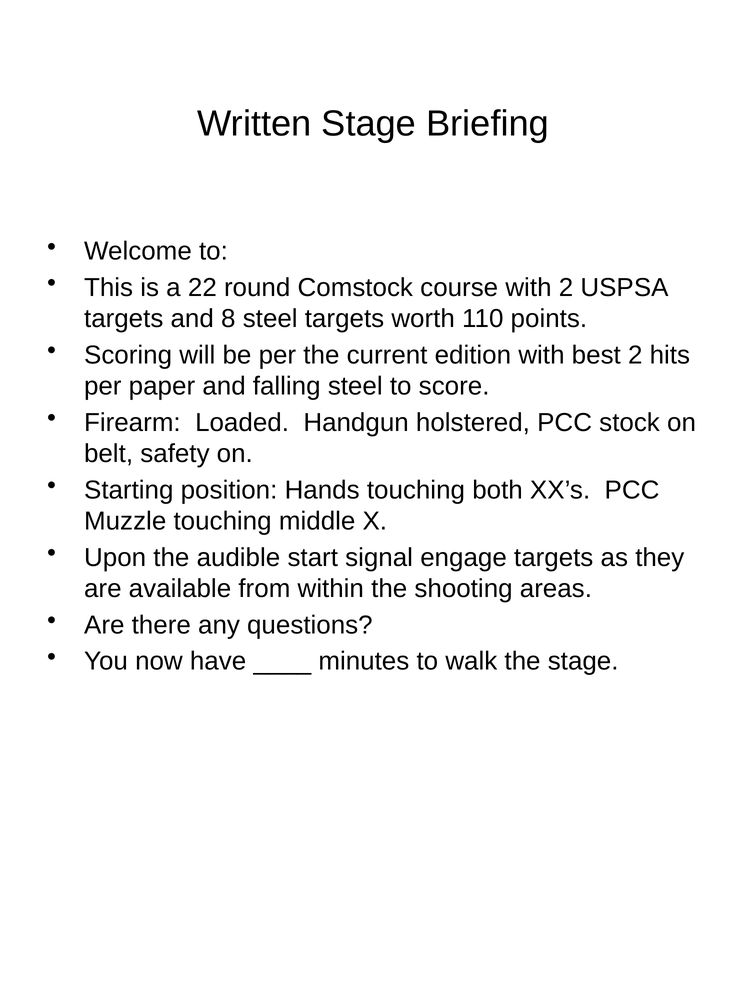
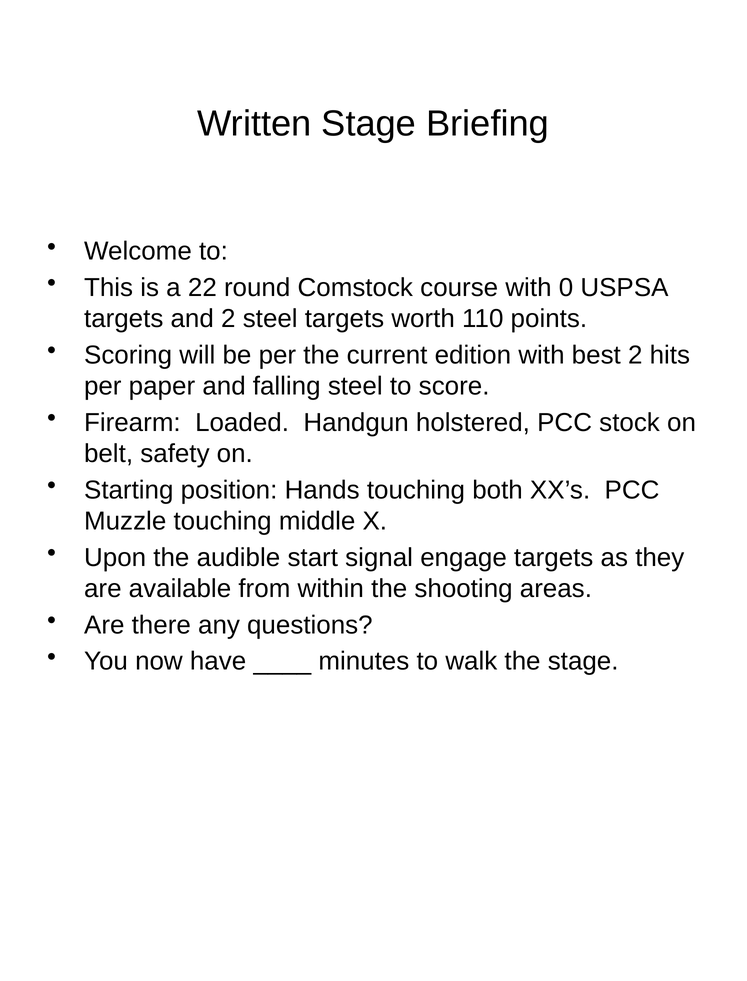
with 2: 2 -> 0 (566, 287)
and 8: 8 -> 2 (228, 319)
